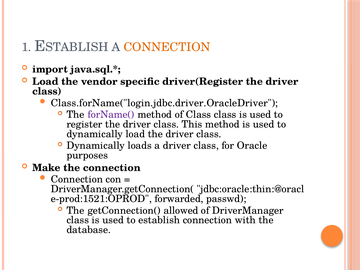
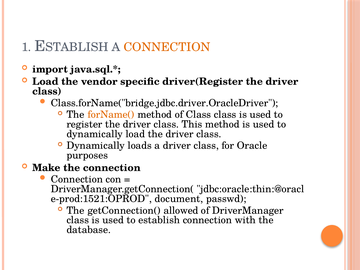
Class.forName("login.jdbc.driver.OracleDriver: Class.forName("login.jdbc.driver.OracleDriver -> Class.forName("bridge.jdbc.driver.OracleDriver (164, 103)
forName( colour: purple -> orange (111, 115)
forwarded: forwarded -> document (179, 199)
